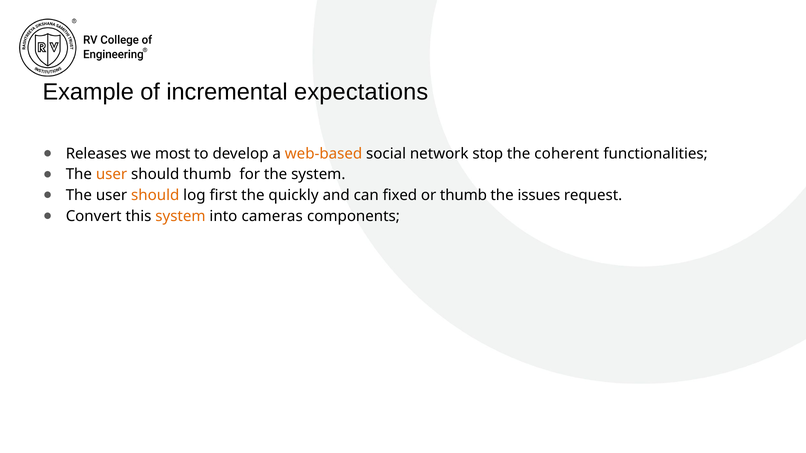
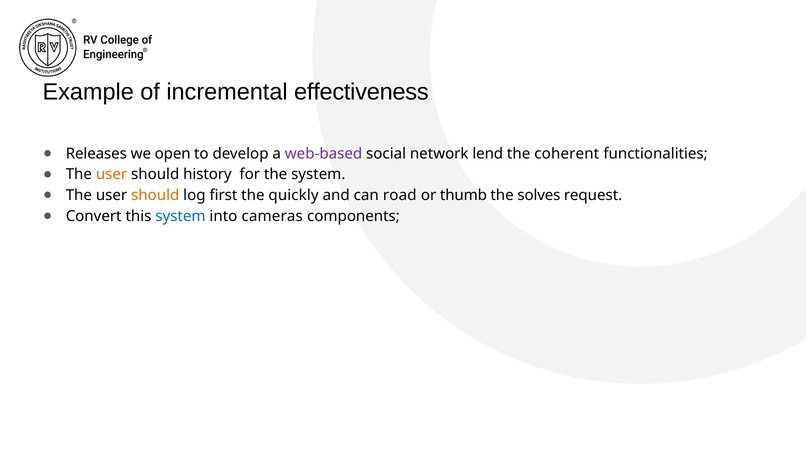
expectations: expectations -> effectiveness (361, 92)
most: most -> open (173, 154)
web-based colour: orange -> purple (324, 154)
stop: stop -> lend (488, 154)
should thumb: thumb -> history (207, 175)
fixed: fixed -> road (400, 195)
issues: issues -> solves (539, 195)
system colour: orange -> blue (180, 216)
